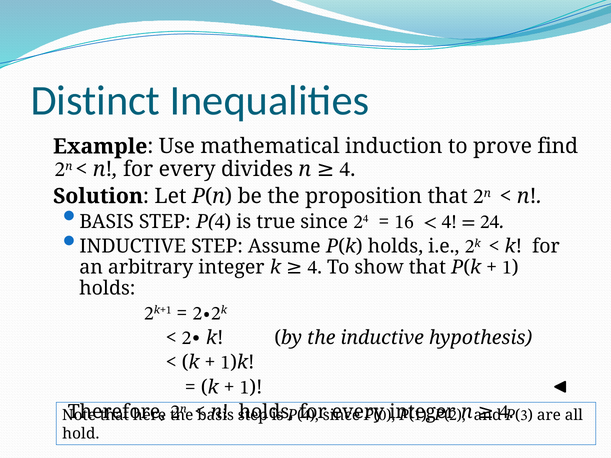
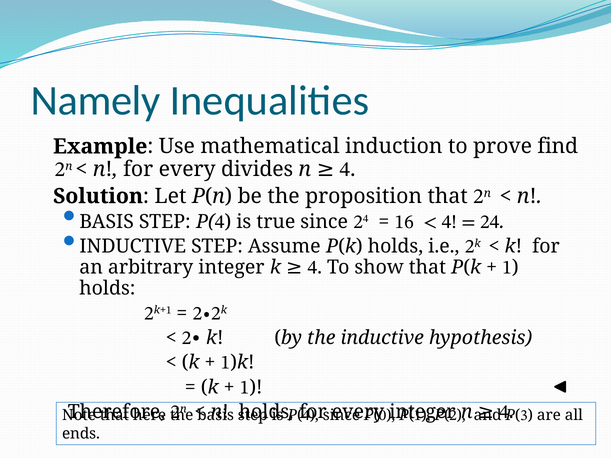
Distinct: Distinct -> Namely (95, 101)
hold: hold -> ends (81, 434)
